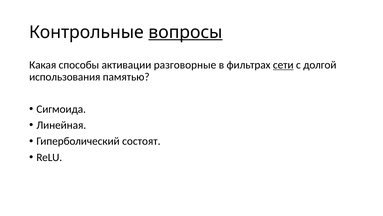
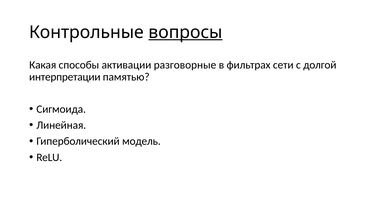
сети underline: present -> none (283, 65)
использования: использования -> интерпретации (65, 77)
состоят: состоят -> модель (141, 141)
